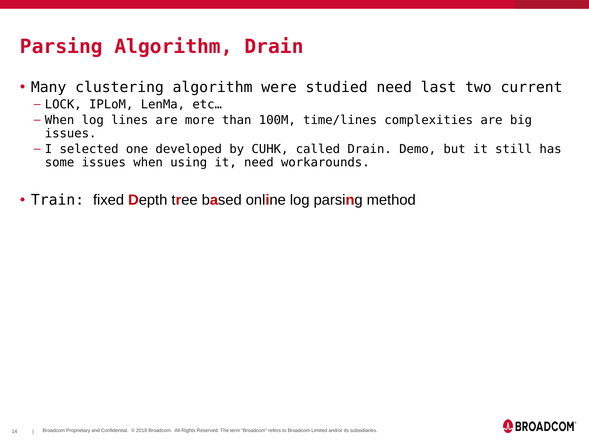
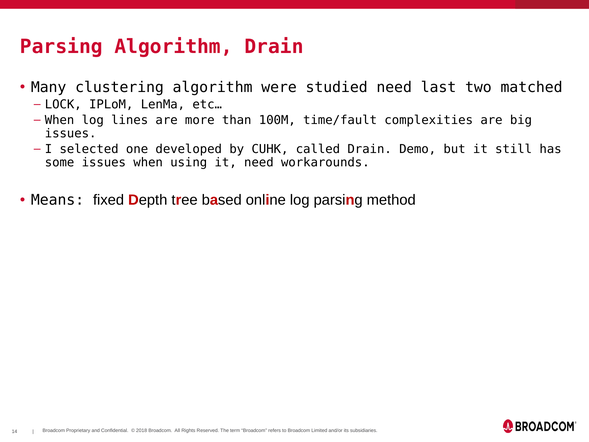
current: current -> matched (532, 87)
time/lines: time/lines -> time/fault (340, 120)
Train: Train -> Means (58, 200)
